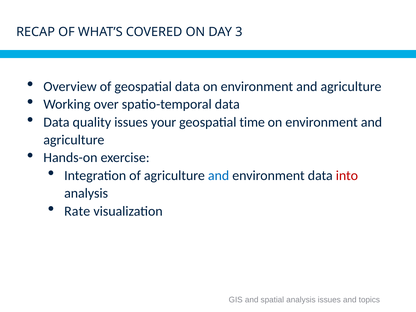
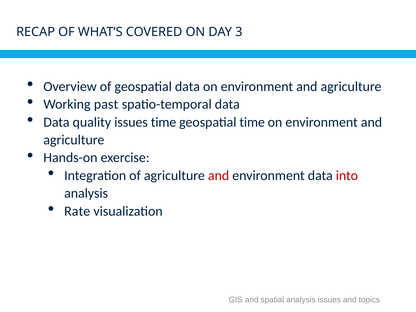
over: over -> past (106, 104)
issues your: your -> time (164, 122)
and colour: blue -> red (219, 176)
